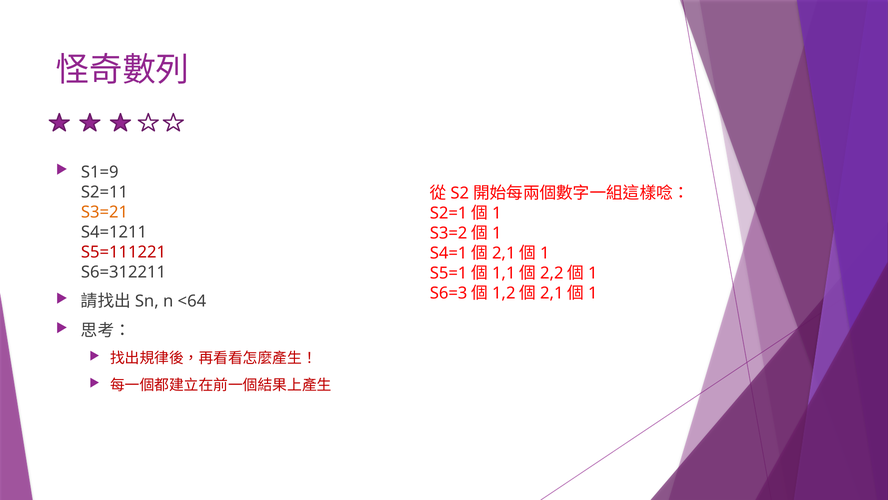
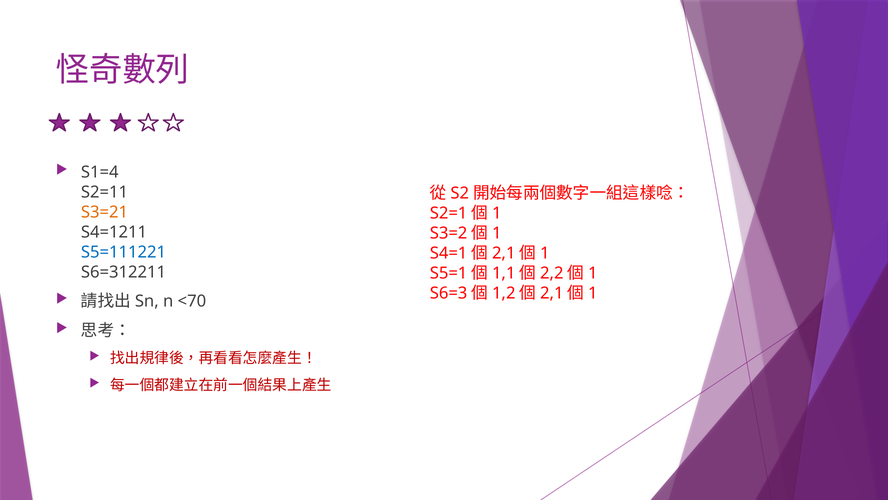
S1=9: S1=9 -> S1=4 (100, 172)
S5=111221 colour: red -> blue (124, 252)
<64: <64 -> <70 (192, 301)
